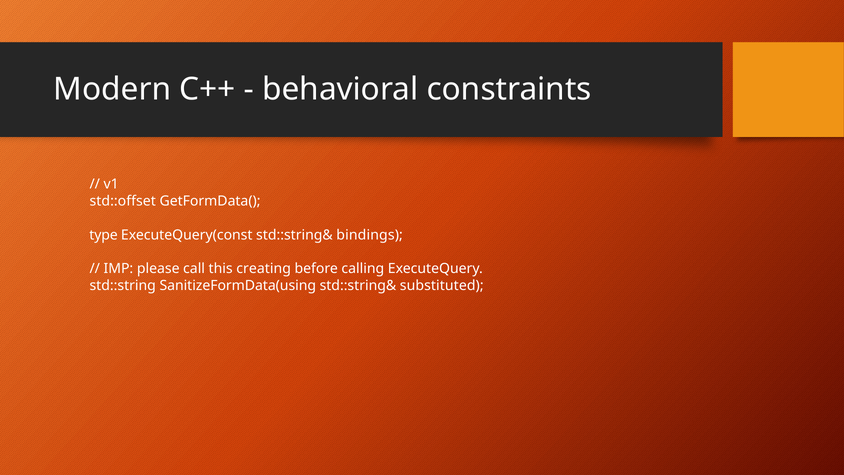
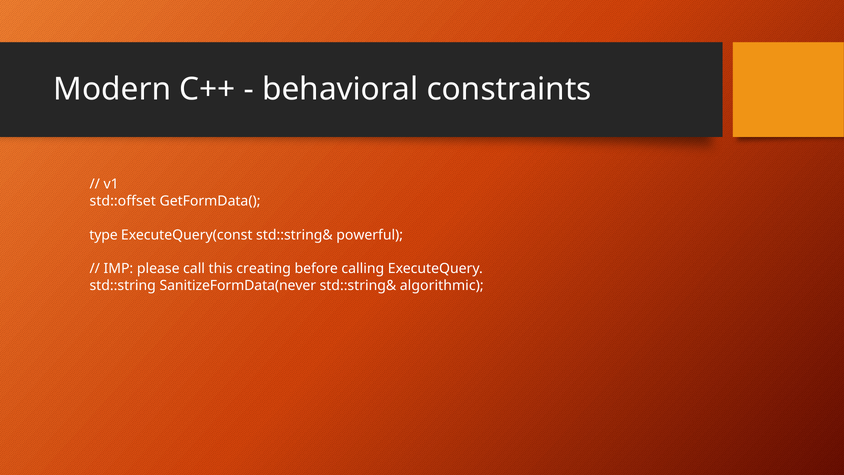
bindings: bindings -> powerful (370, 235)
SanitizeFormData(using: SanitizeFormData(using -> SanitizeFormData(never (238, 285)
substituted: substituted -> algorithmic (442, 285)
